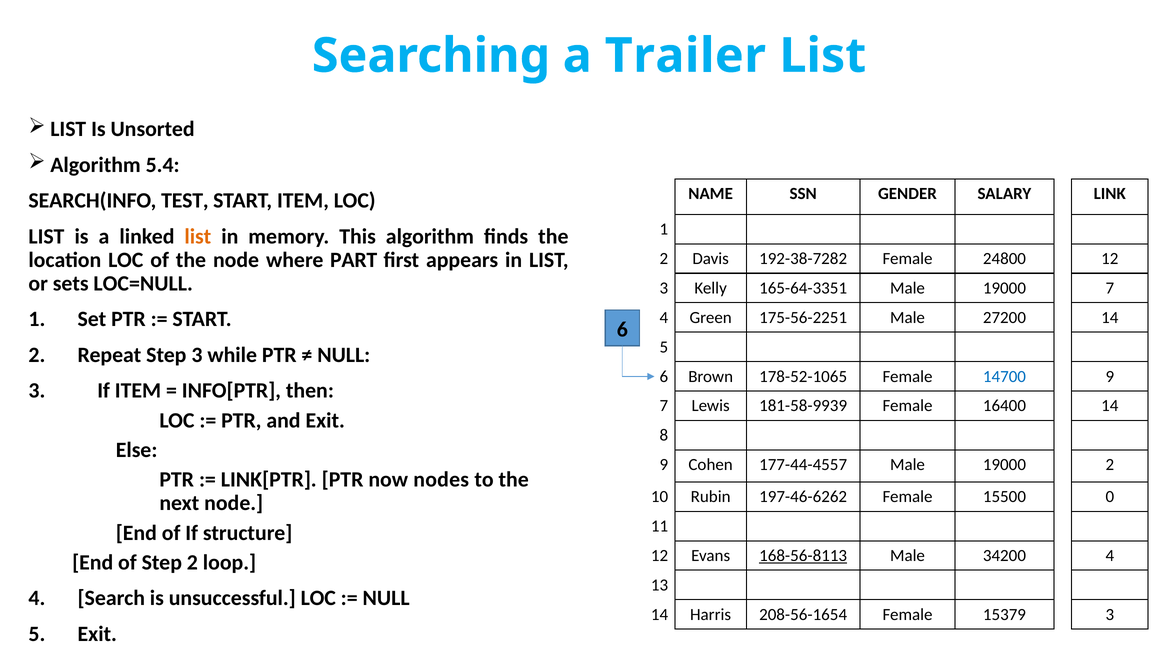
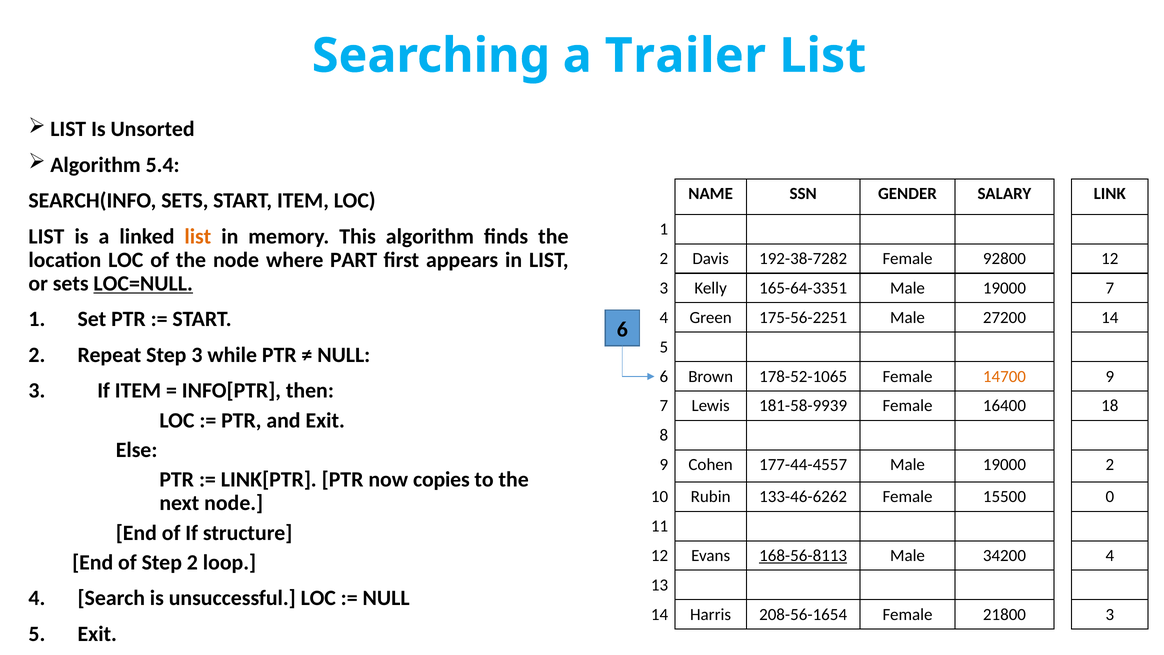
SEARCH(INFO TEST: TEST -> SETS (185, 201)
24800: 24800 -> 92800 (1004, 259)
LOC=NULL underline: none -> present (143, 283)
14700 colour: blue -> orange (1004, 376)
16400 14: 14 -> 18 (1110, 406)
nodes: nodes -> copies (441, 479)
197-46-6262: 197-46-6262 -> 133-46-6262 (803, 497)
15379: 15379 -> 21800 (1004, 614)
